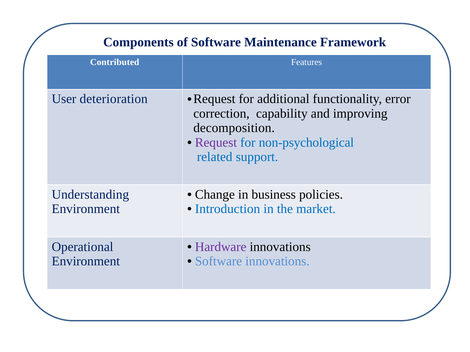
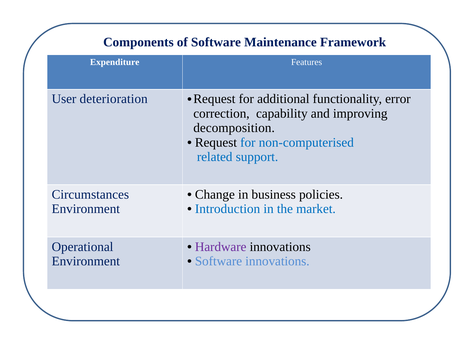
Contributed: Contributed -> Expenditure (115, 62)
Request colour: purple -> black (216, 143)
non-psychological: non-psychological -> non-computerised (306, 143)
Understanding: Understanding -> Circumstances (90, 195)
